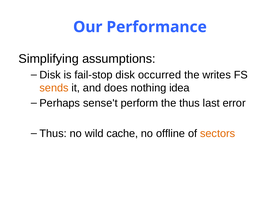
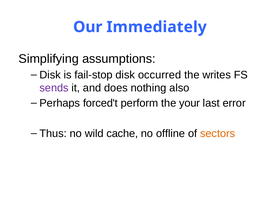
Performance: Performance -> Immediately (157, 27)
sends colour: orange -> purple (54, 88)
idea: idea -> also (179, 88)
sense't: sense't -> forced't (100, 103)
the thus: thus -> your (190, 103)
